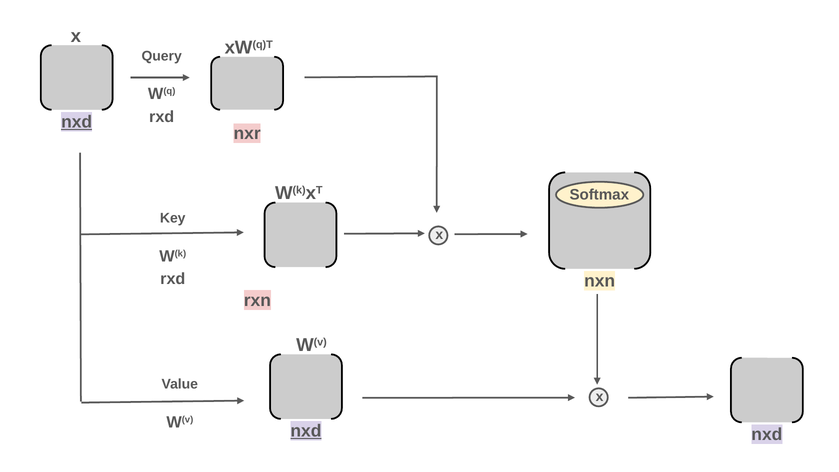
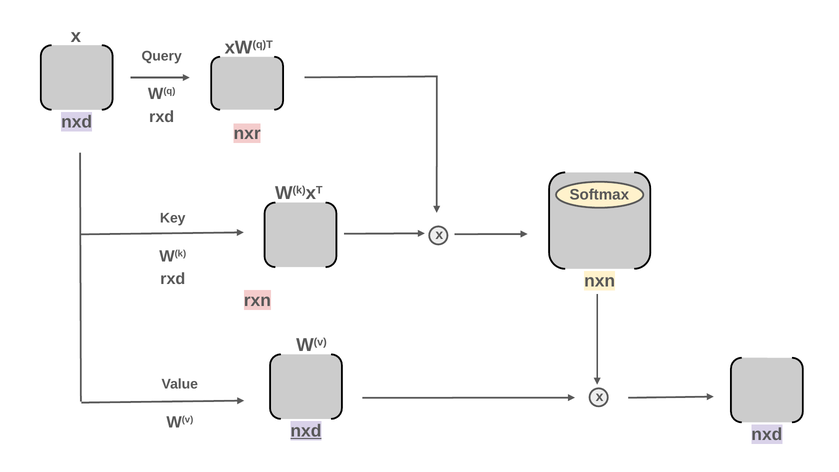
nxd underline: present -> none (77, 122)
